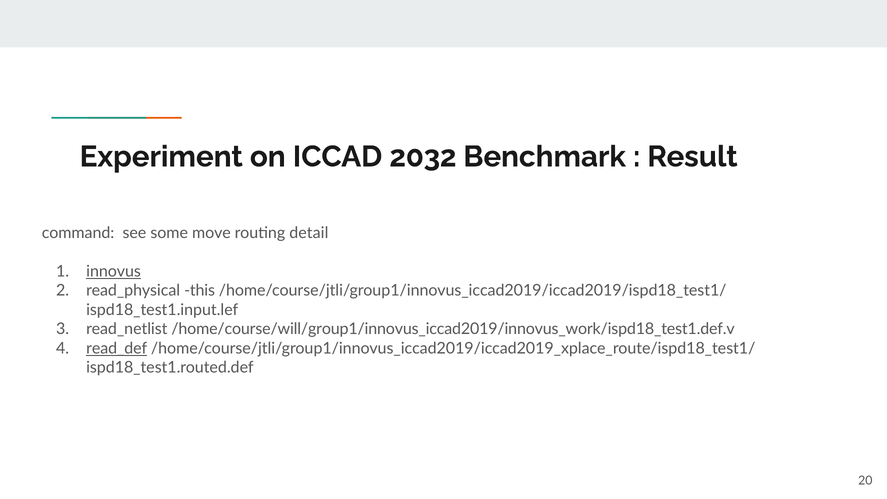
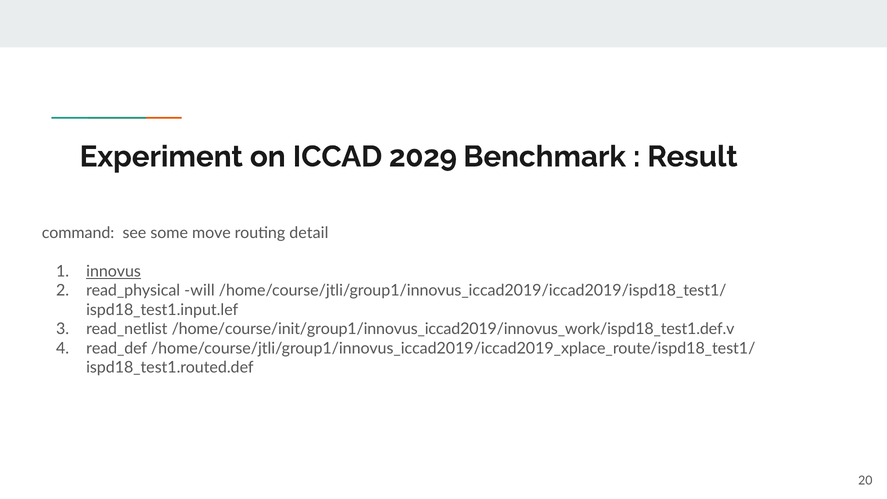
2032: 2032 -> 2029 (423, 157)
this: this -> will (199, 291)
/home/course/will/group1/innovus_iccad2019/innovus_work/ispd18_test1.def.v: /home/course/will/group1/innovus_iccad2019/innovus_work/ispd18_test1.def.v -> /home/course/init/group1/innovus_iccad2019/innovus_work/ispd18_test1.def.v (453, 329)
read_def underline: present -> none (117, 348)
